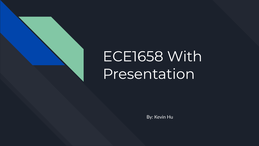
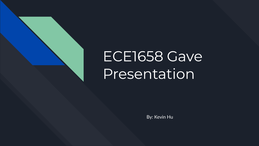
With: With -> Gave (185, 56)
